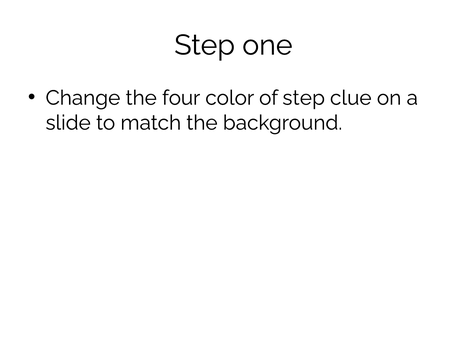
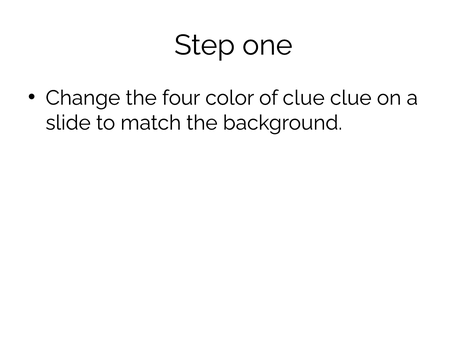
of step: step -> clue (304, 98)
